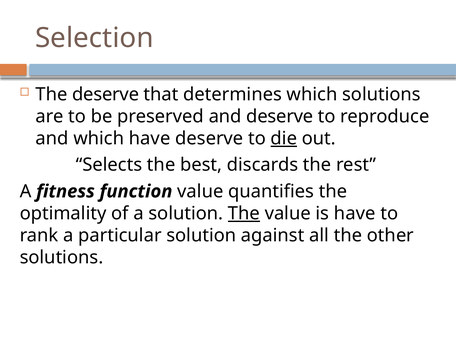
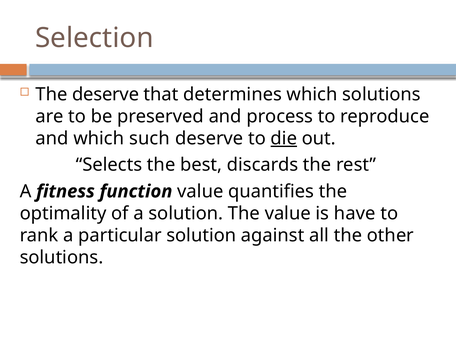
and deserve: deserve -> process (280, 116)
which have: have -> such (150, 138)
The underline: present -> none (244, 213)
